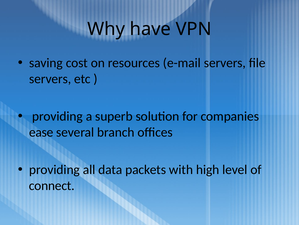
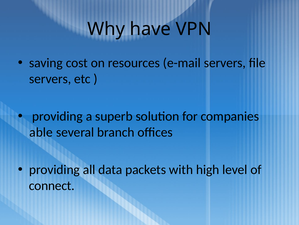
ease: ease -> able (41, 132)
